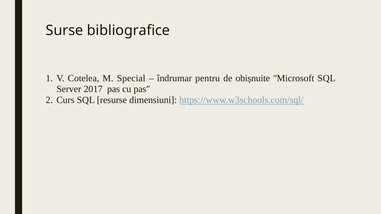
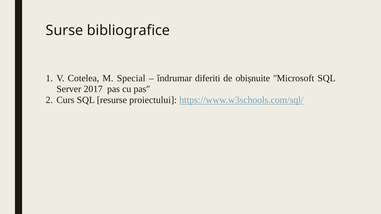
pentru: pentru -> diferiti (208, 78)
dimensiuni: dimensiuni -> proiectului (153, 100)
